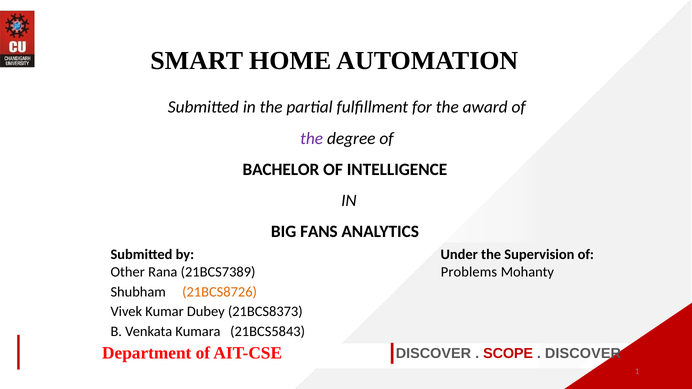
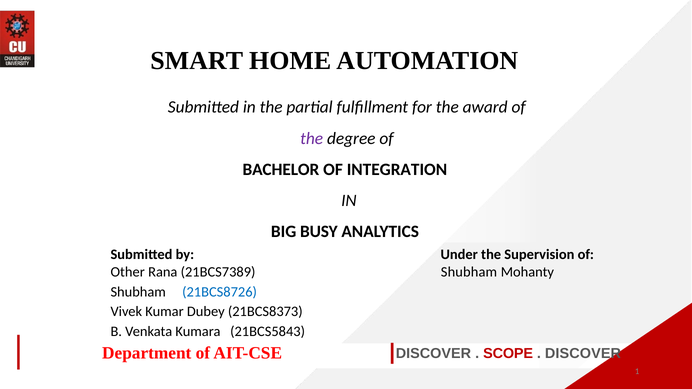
INTELLIGENCE: INTELLIGENCE -> INTEGRATION (397, 170)
FANS: FANS -> BUSY (319, 232)
Problems: Problems -> Shubham (469, 272)
21BCS8726 colour: orange -> blue (220, 292)
